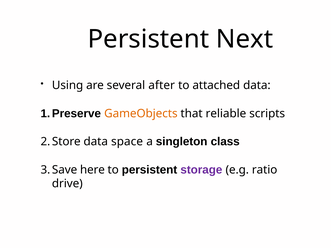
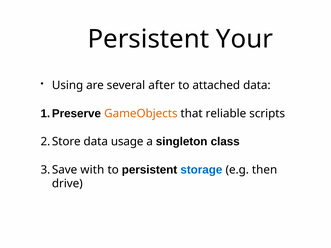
Next: Next -> Your (245, 39)
space: space -> usage (127, 142)
here: here -> with (92, 170)
storage colour: purple -> blue (201, 170)
ratio: ratio -> then (265, 170)
